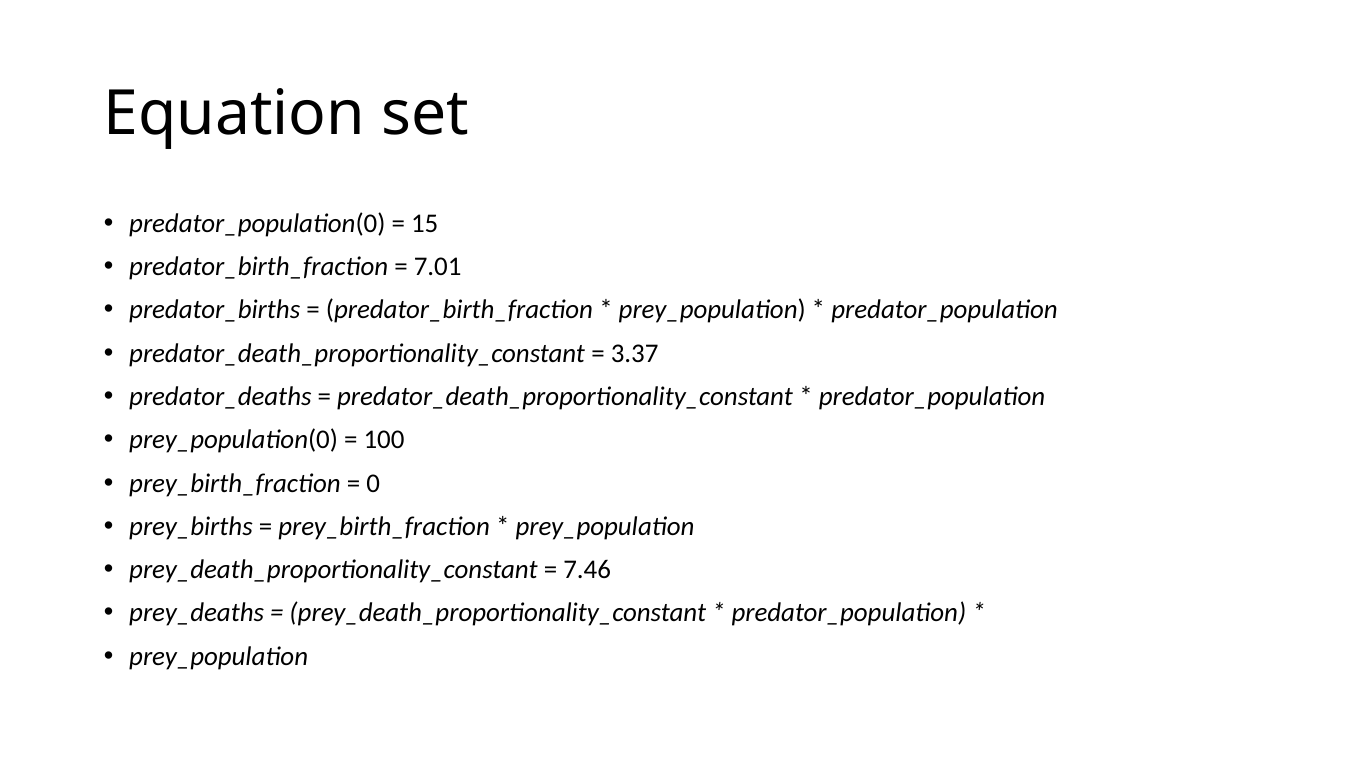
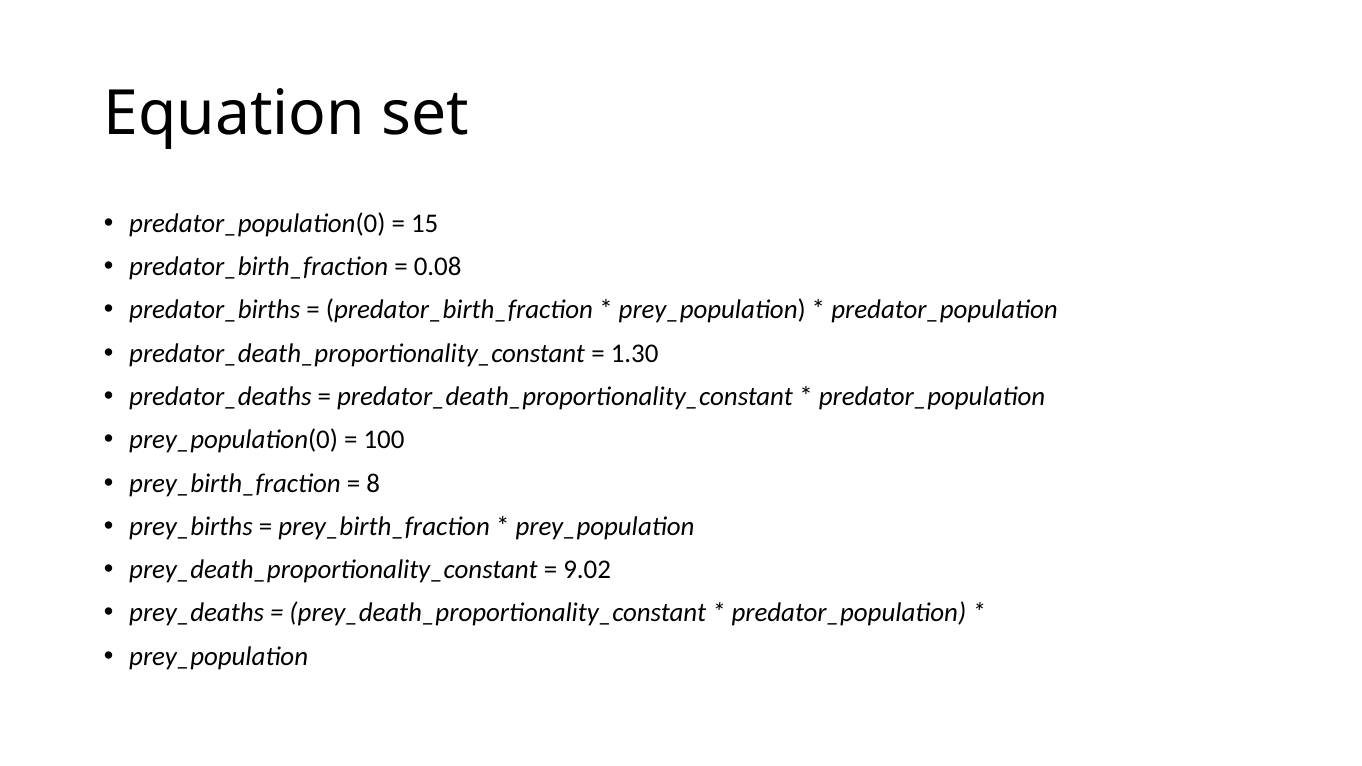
7.01: 7.01 -> 0.08 (438, 267)
3.37: 3.37 -> 1.30 (635, 353)
0: 0 -> 8 (373, 483)
7.46: 7.46 -> 9.02 (587, 570)
